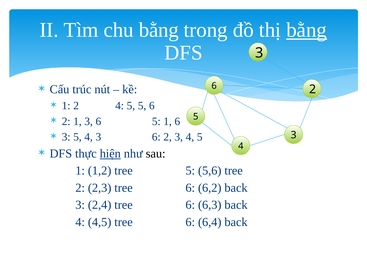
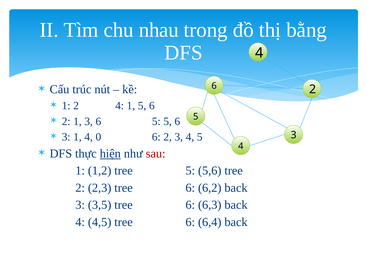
chu bằng: bằng -> nhau (159, 30)
bằng underline: present -> none (307, 30)
DFS 3: 3 -> 4 (259, 53)
2 4 5: 5 -> 1 (131, 106)
5 1: 1 -> 5 (168, 121)
3 5: 5 -> 1 (77, 137)
4 3: 3 -> 0 (98, 137)
sau colour: black -> red (156, 154)
2,4: 2,4 -> 3,5 (100, 205)
